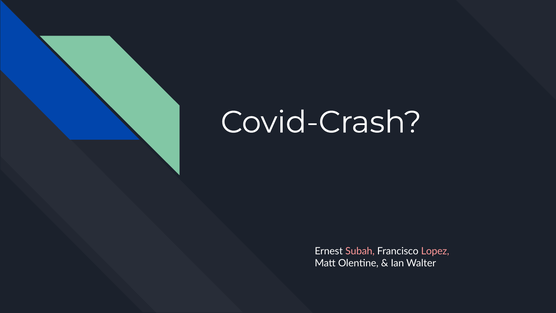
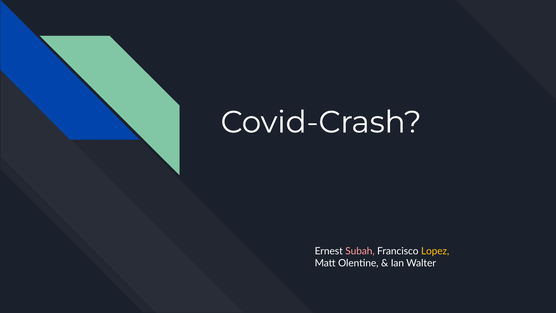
Lopez colour: pink -> yellow (435, 251)
